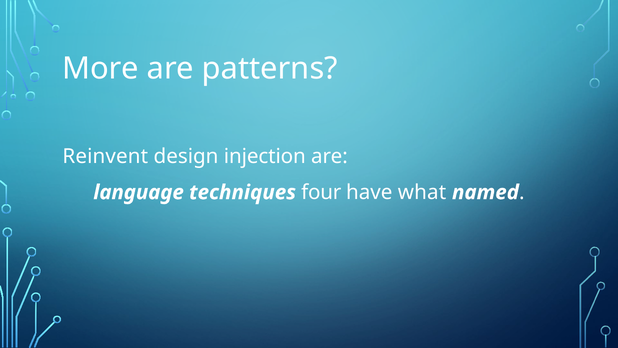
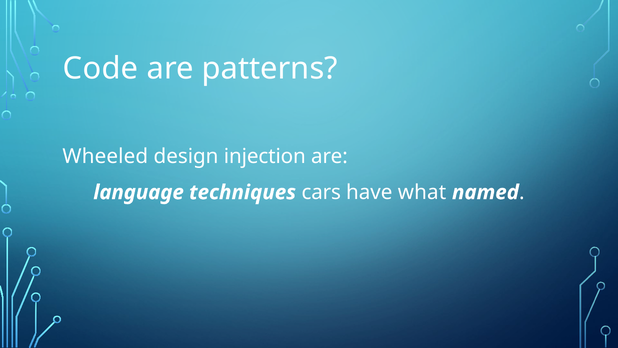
More: More -> Code (100, 69)
Reinvent: Reinvent -> Wheeled (105, 156)
four: four -> cars (321, 192)
